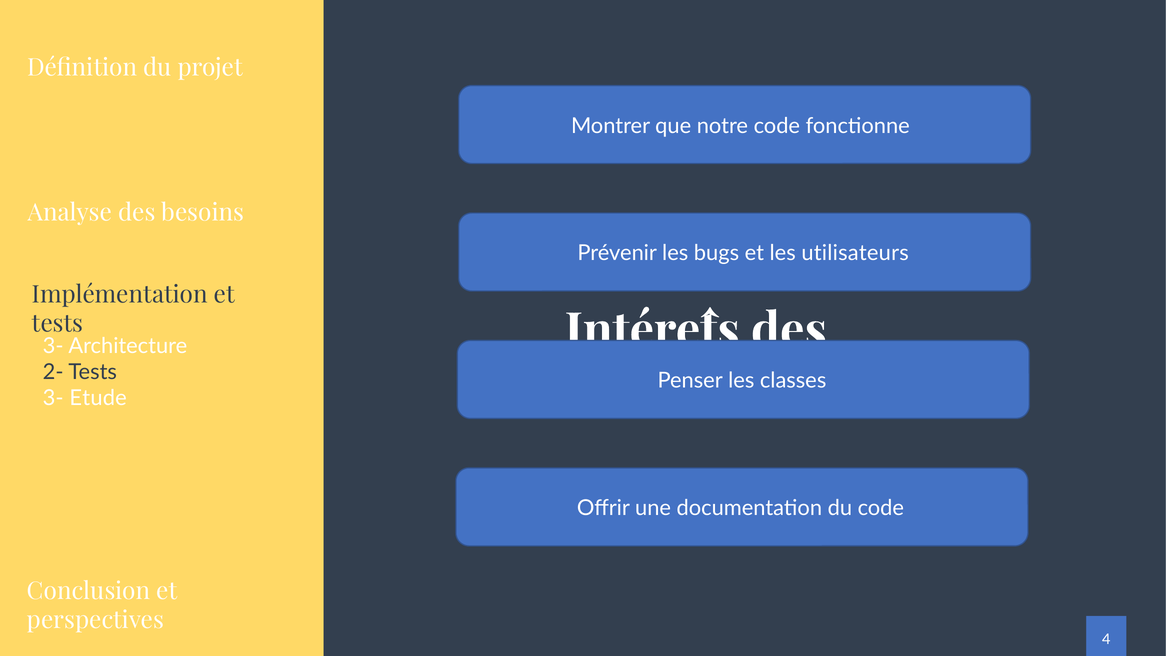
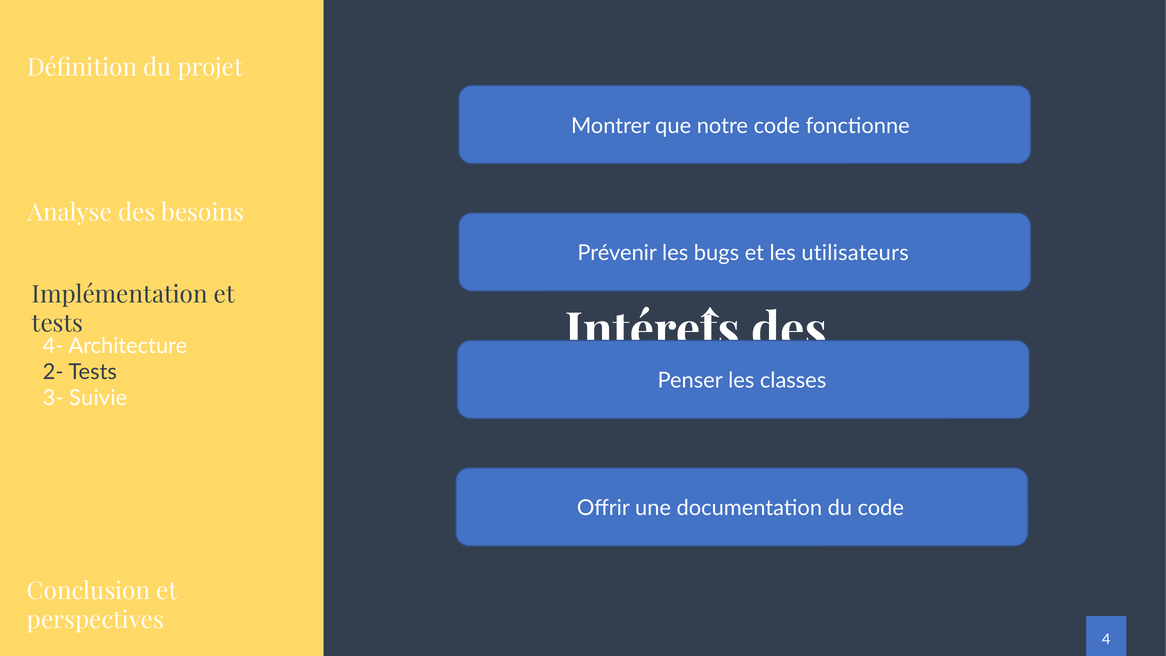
3-: 3- -> 4- (53, 346)
Etude: Etude -> Suivie (98, 398)
